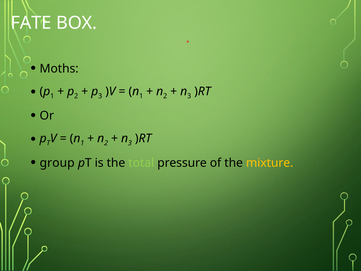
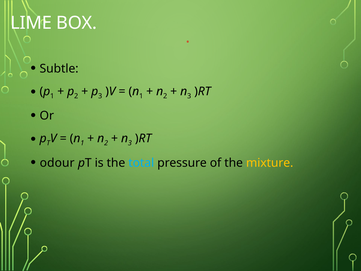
FATE: FATE -> LIME (31, 23)
Moths: Moths -> Subtle (59, 69)
group: group -> odour (57, 163)
total colour: light green -> light blue (141, 163)
